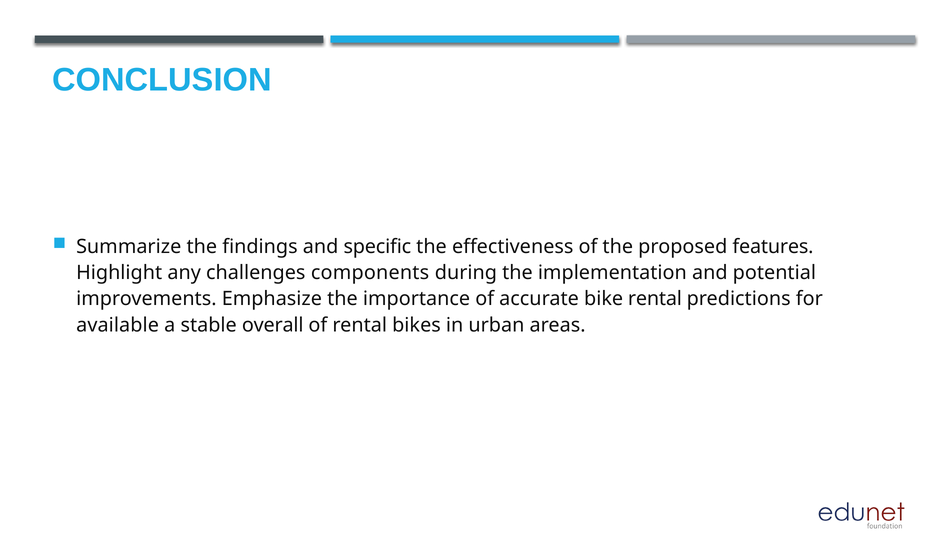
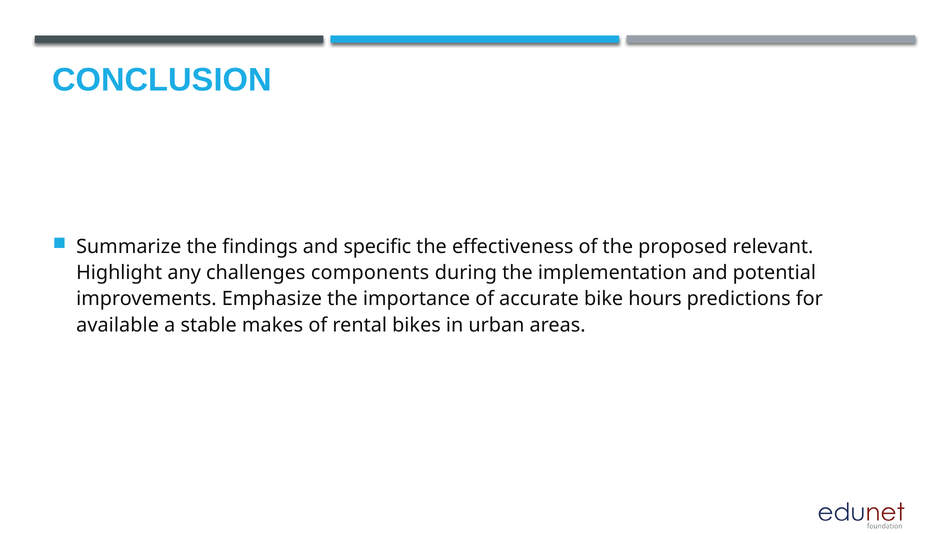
features: features -> relevant (773, 247)
bike rental: rental -> hours (655, 299)
overall: overall -> makes (273, 325)
